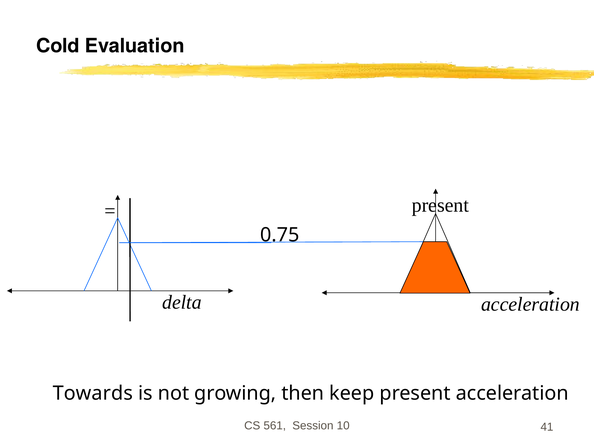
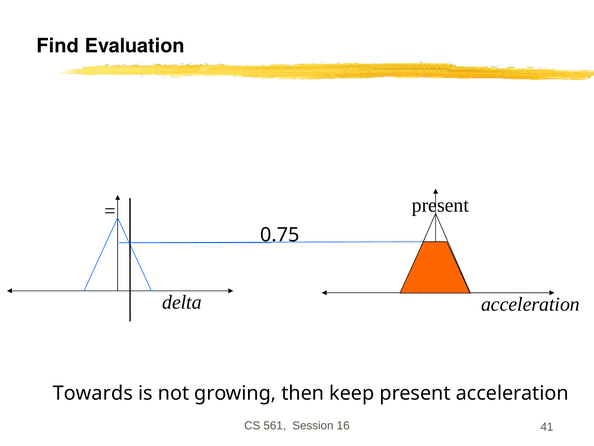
Cold: Cold -> Find (58, 46)
10: 10 -> 16 (343, 425)
